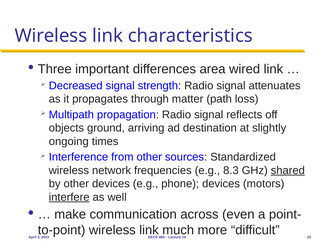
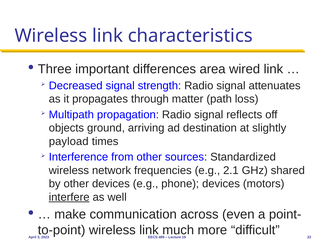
ongoing: ongoing -> payload (69, 141)
8.3: 8.3 -> 2.1 (231, 170)
shared underline: present -> none (288, 170)
